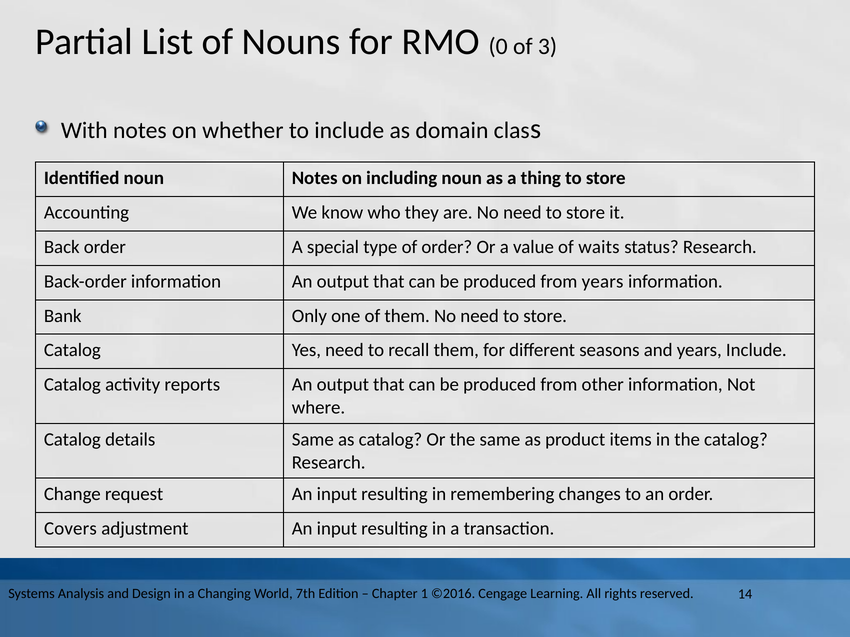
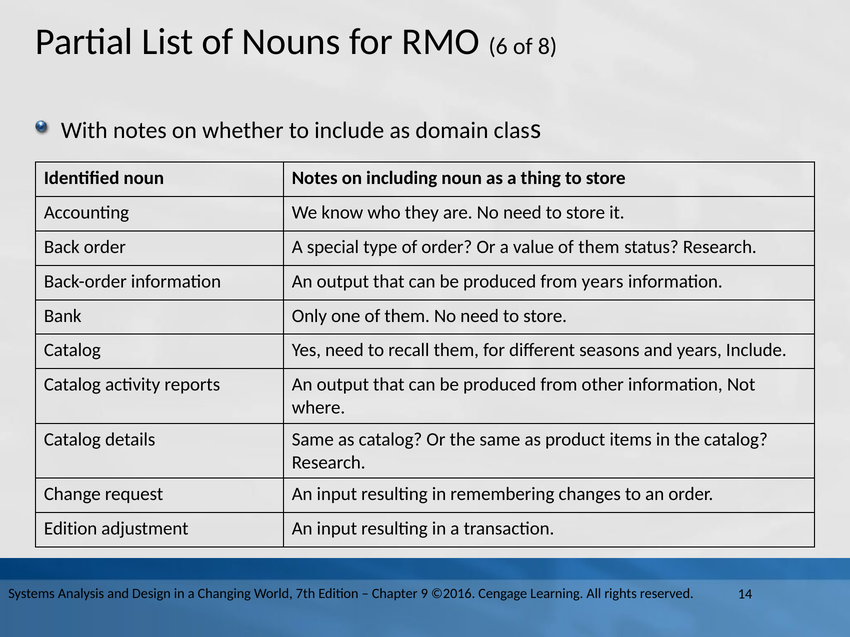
0: 0 -> 6 (498, 46)
3: 3 -> 8 (547, 46)
value of waits: waits -> them (599, 247)
Covers: Covers -> Edition (71, 529)
1: 1 -> 9 (424, 594)
